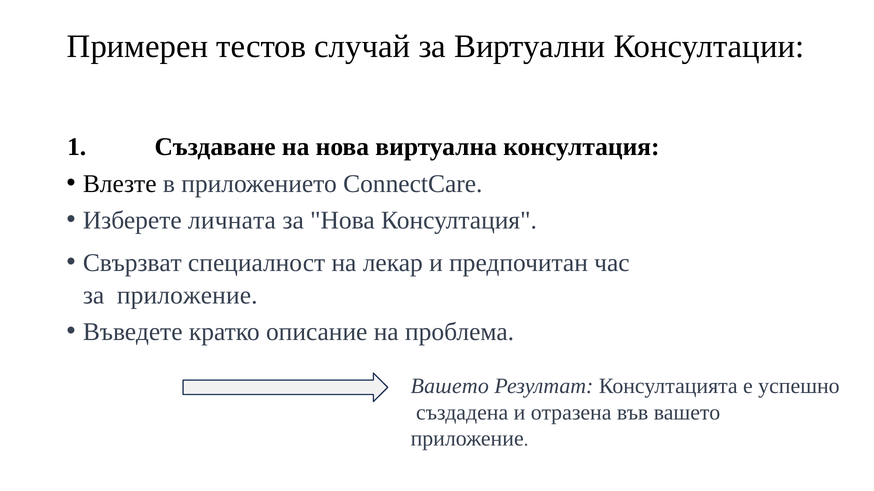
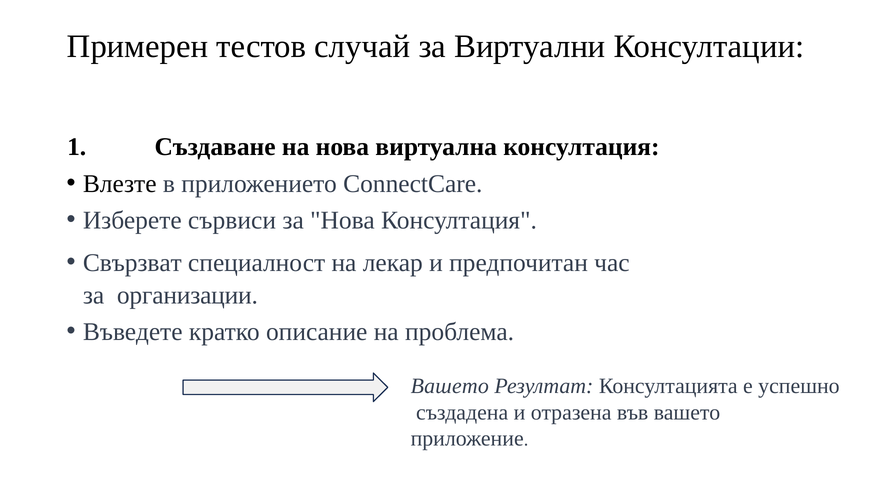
личната: личната -> сървиси (232, 221)
за приложение: приложение -> организации (187, 296)
